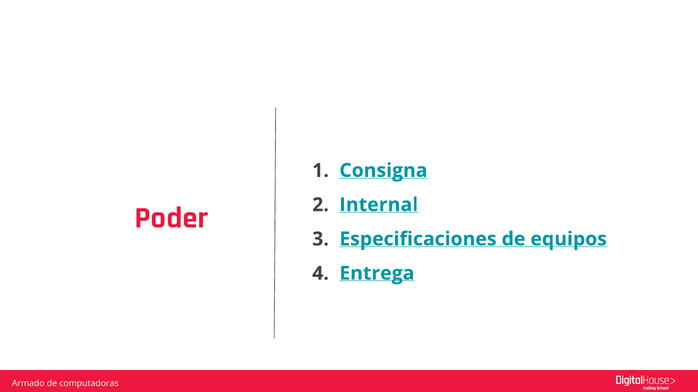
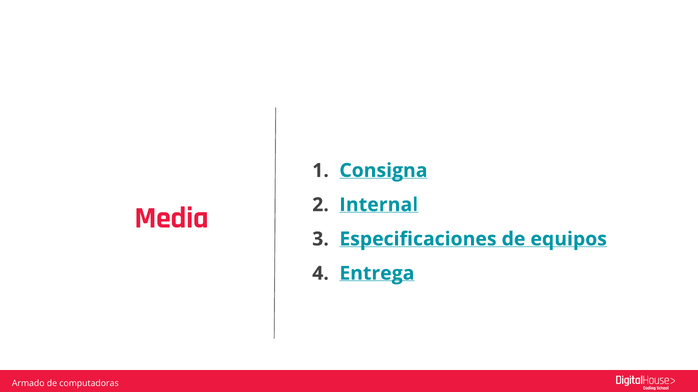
Poder: Poder -> Media (172, 218)
